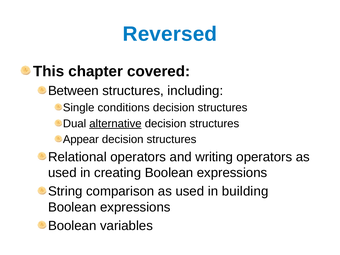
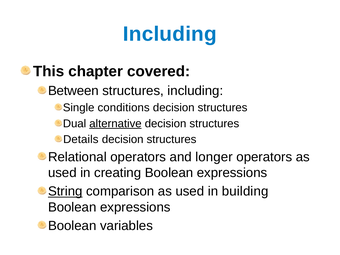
Reversed: Reversed -> Including (170, 34)
Appear: Appear -> Details (81, 139)
writing: writing -> longer (214, 157)
String underline: none -> present (65, 191)
